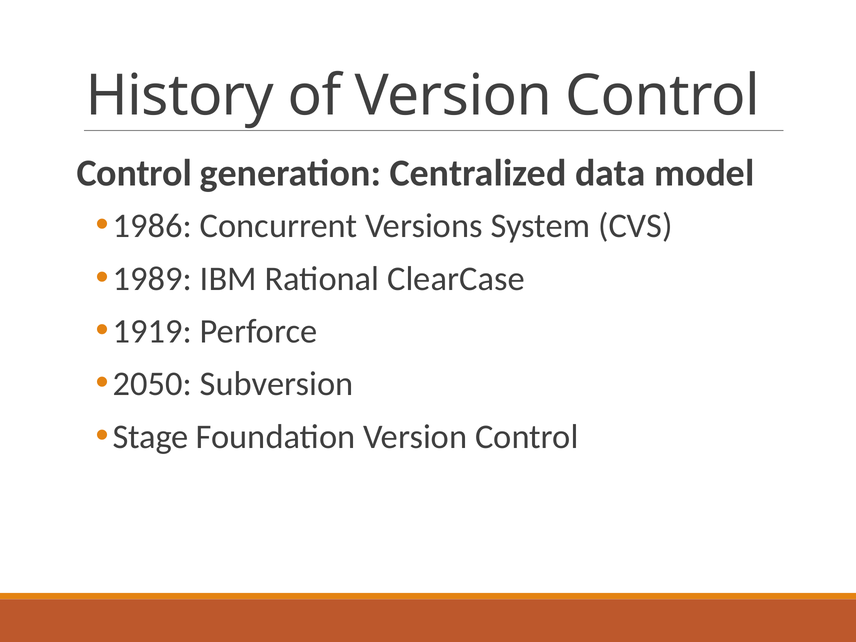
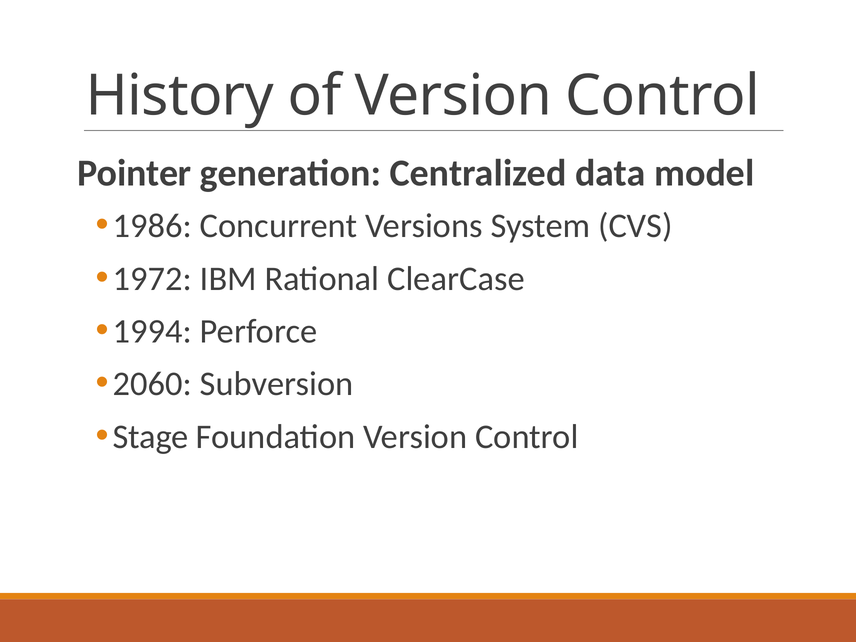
Control: Control -> Pointer (134, 173)
1989: 1989 -> 1972 (152, 279)
1919: 1919 -> 1994 (152, 331)
2050: 2050 -> 2060 (152, 384)
